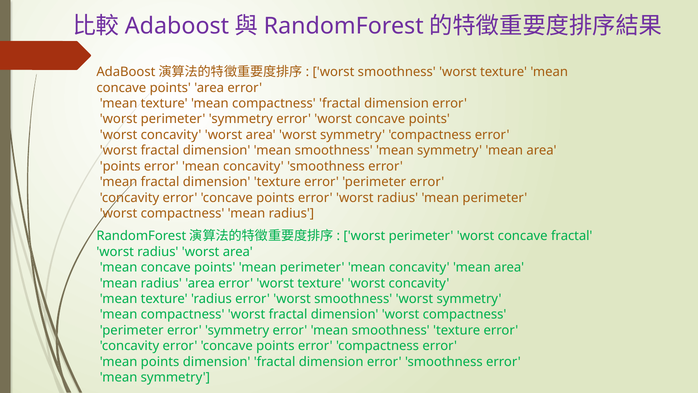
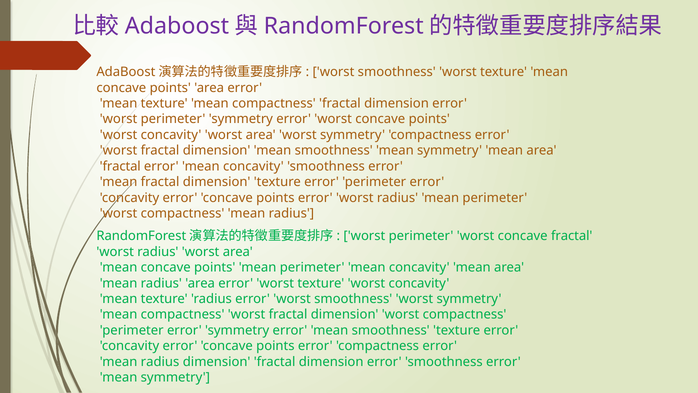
points: points -> fractal (120, 166)
points: points -> radius (160, 361)
